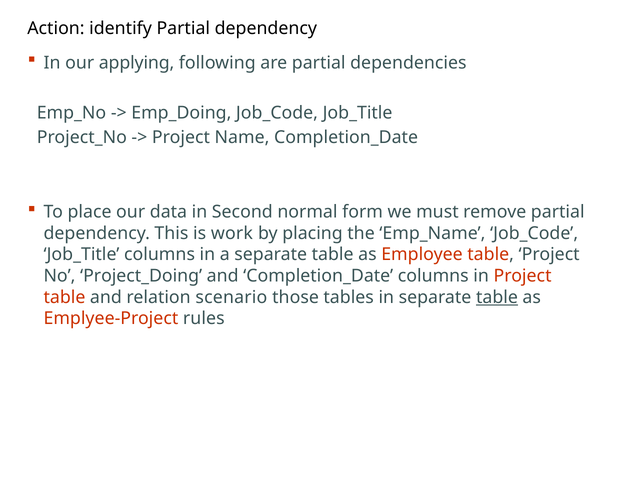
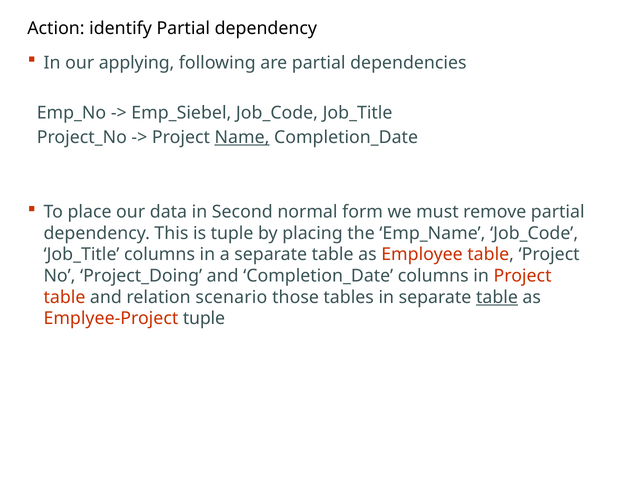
Emp_Doing: Emp_Doing -> Emp_Siebel (181, 113)
Name underline: none -> present (242, 137)
is work: work -> tuple (232, 233)
Emplyee-Project rules: rules -> tuple (204, 318)
